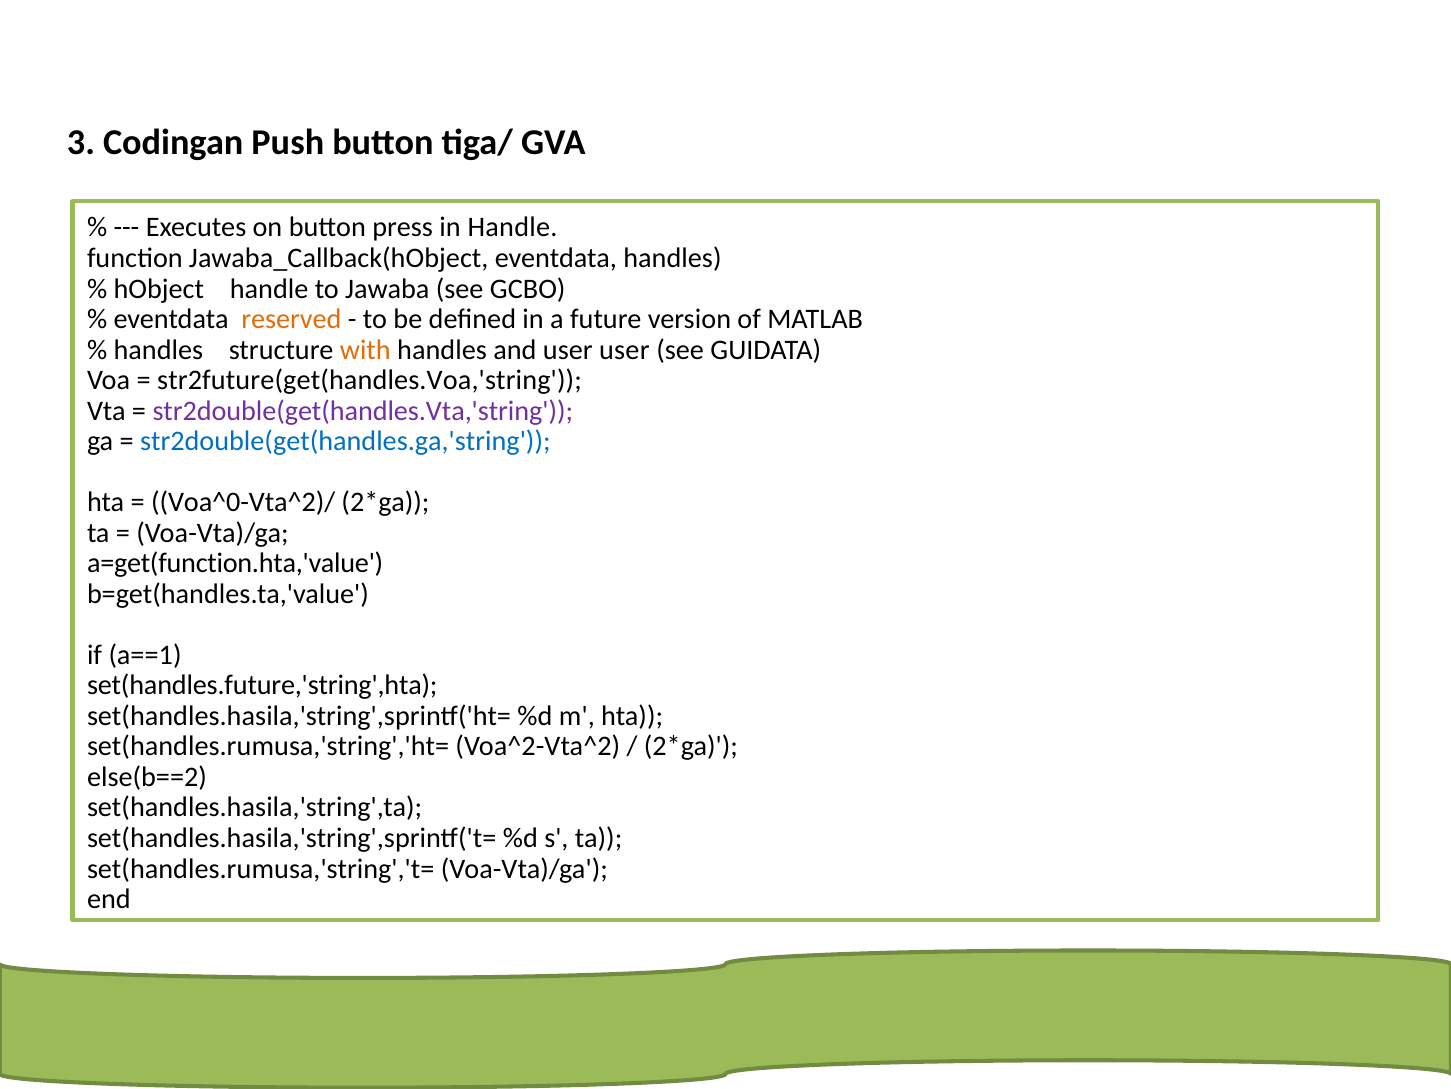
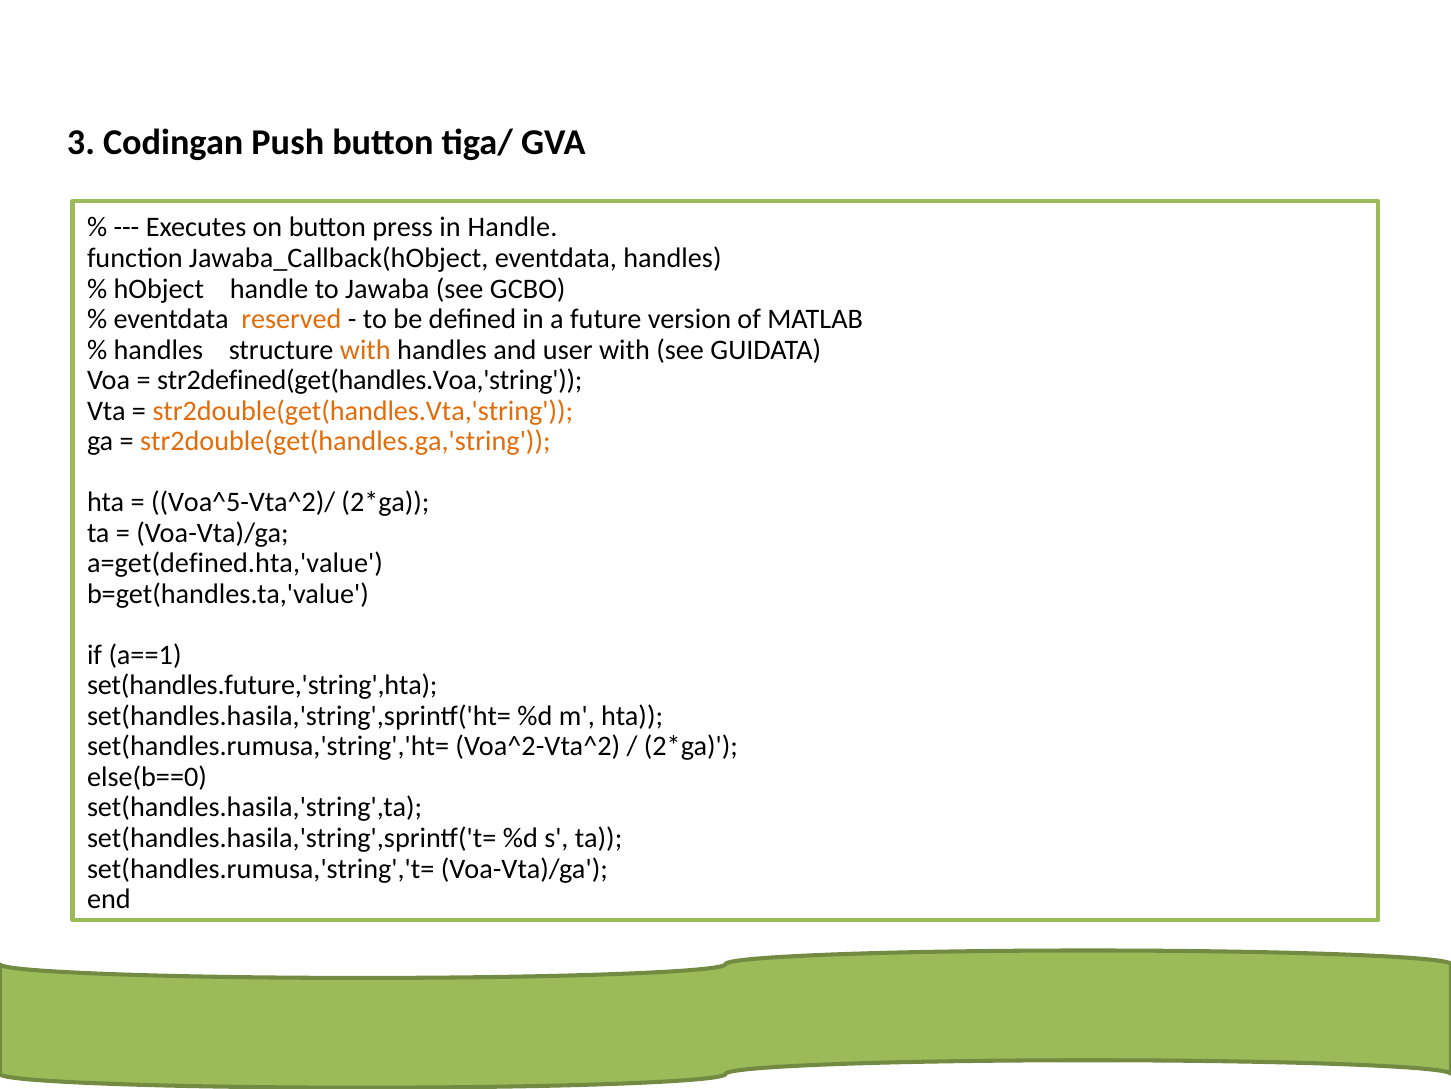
user user: user -> with (624, 349)
str2future(get(handles.Voa,'string: str2future(get(handles.Voa,'string -> str2defined(get(handles.Voa,'string (370, 380)
str2double(get(handles.Vta,'string colour: purple -> orange (363, 411)
str2double(get(handles.ga,'string colour: blue -> orange (345, 441)
Voa^0-Vta^2)/: Voa^0-Vta^2)/ -> Voa^5-Vta^2)/ (243, 502)
a=get(function.hta,'value: a=get(function.hta,'value -> a=get(defined.hta,'value (235, 563)
else(b==2: else(b==2 -> else(b==0 (147, 777)
